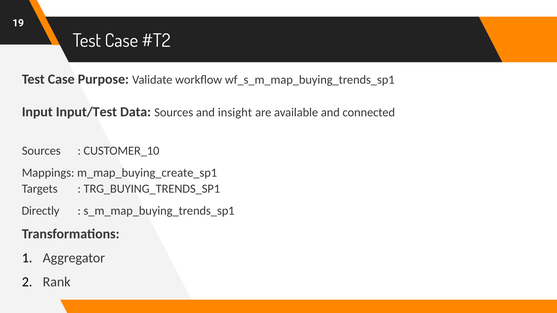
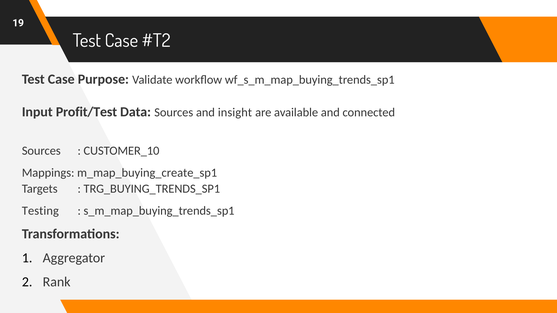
Input/Test: Input/Test -> Profit/Test (86, 112)
Directly: Directly -> Testing (40, 211)
